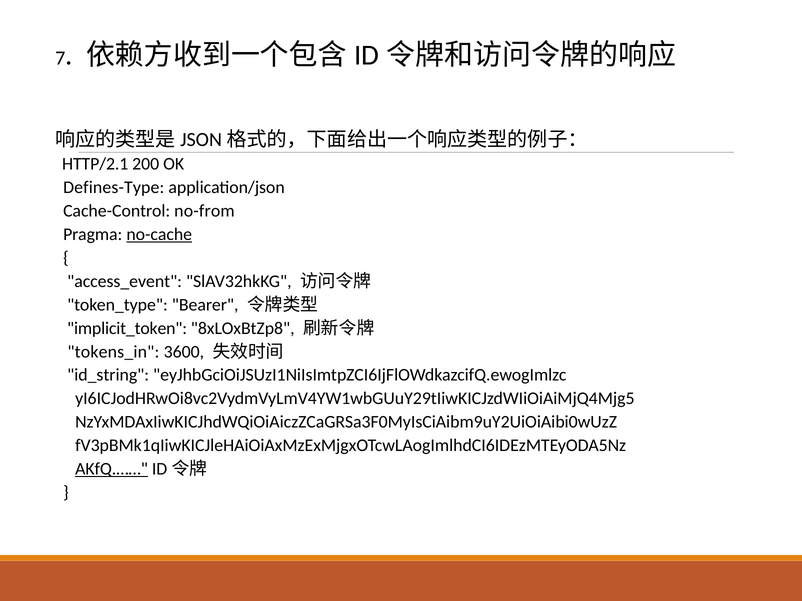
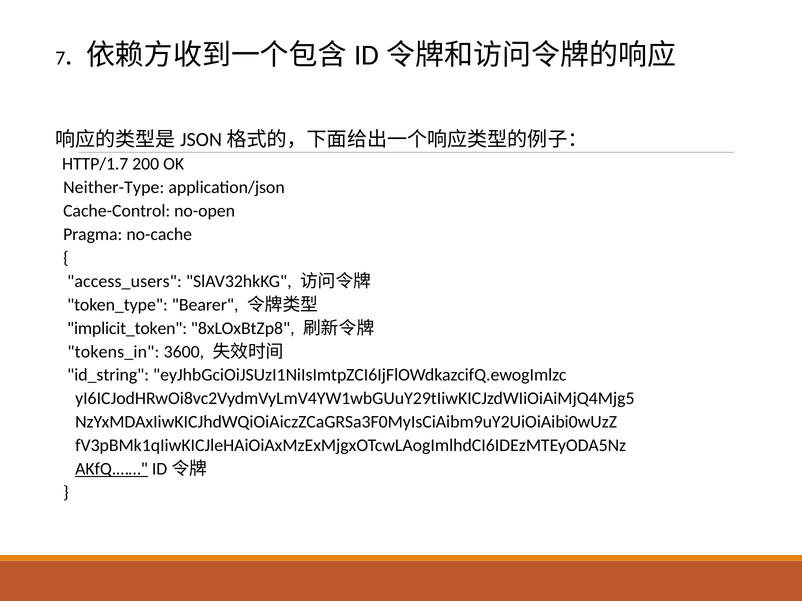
HTTP/2.1: HTTP/2.1 -> HTTP/1.7 (95, 164)
Defines-Type: Defines-Type -> Neither-Type (114, 188)
no-from: no-from -> no-open (205, 211)
no-cache underline: present -> none (159, 235)
access_event: access_event -> access_users (124, 282)
